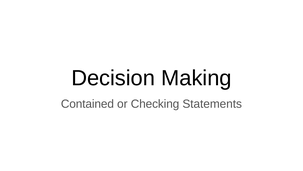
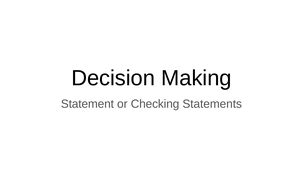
Contained: Contained -> Statement (87, 104)
